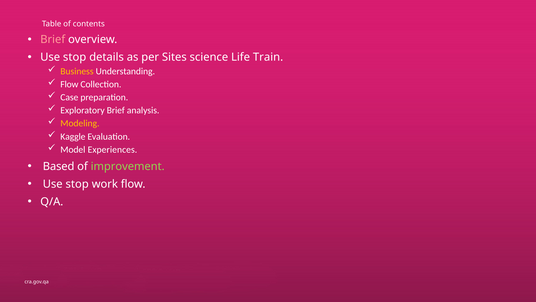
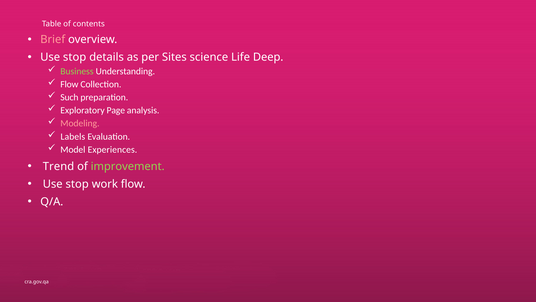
Train: Train -> Deep (268, 57)
Business colour: yellow -> light green (77, 71)
Case: Case -> Such (69, 97)
Exploratory Brief: Brief -> Page (116, 110)
Modeling colour: yellow -> pink (80, 123)
Kaggle: Kaggle -> Labels (73, 136)
Based: Based -> Trend (58, 166)
